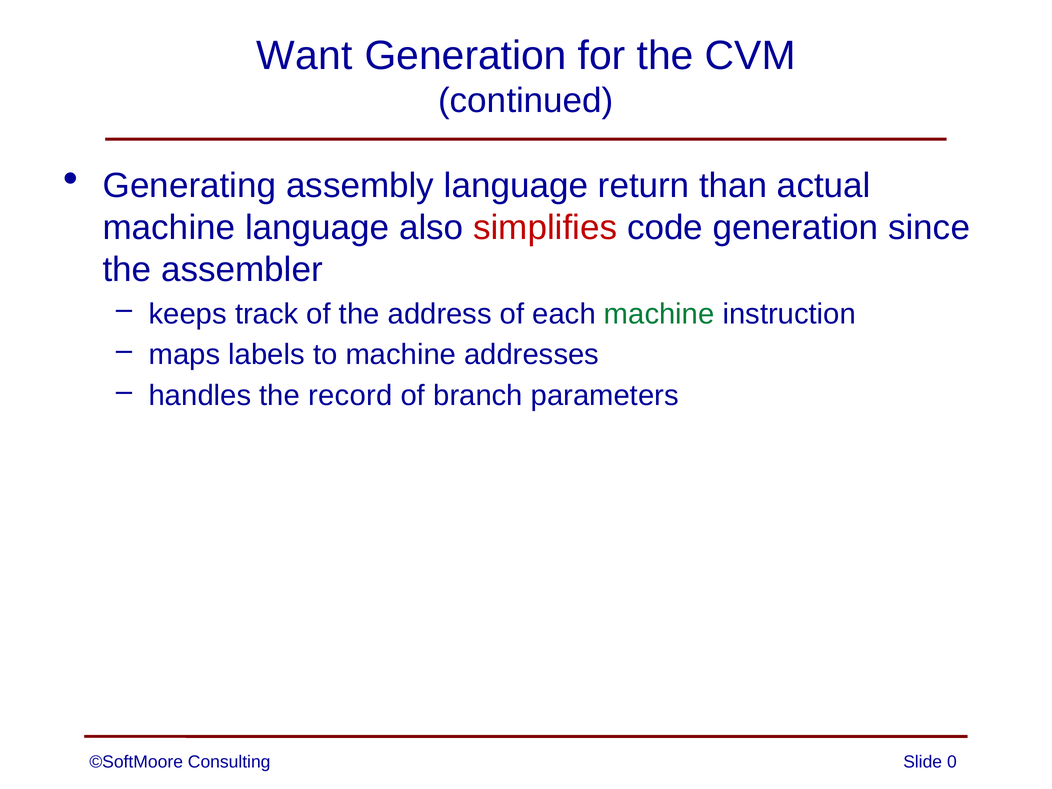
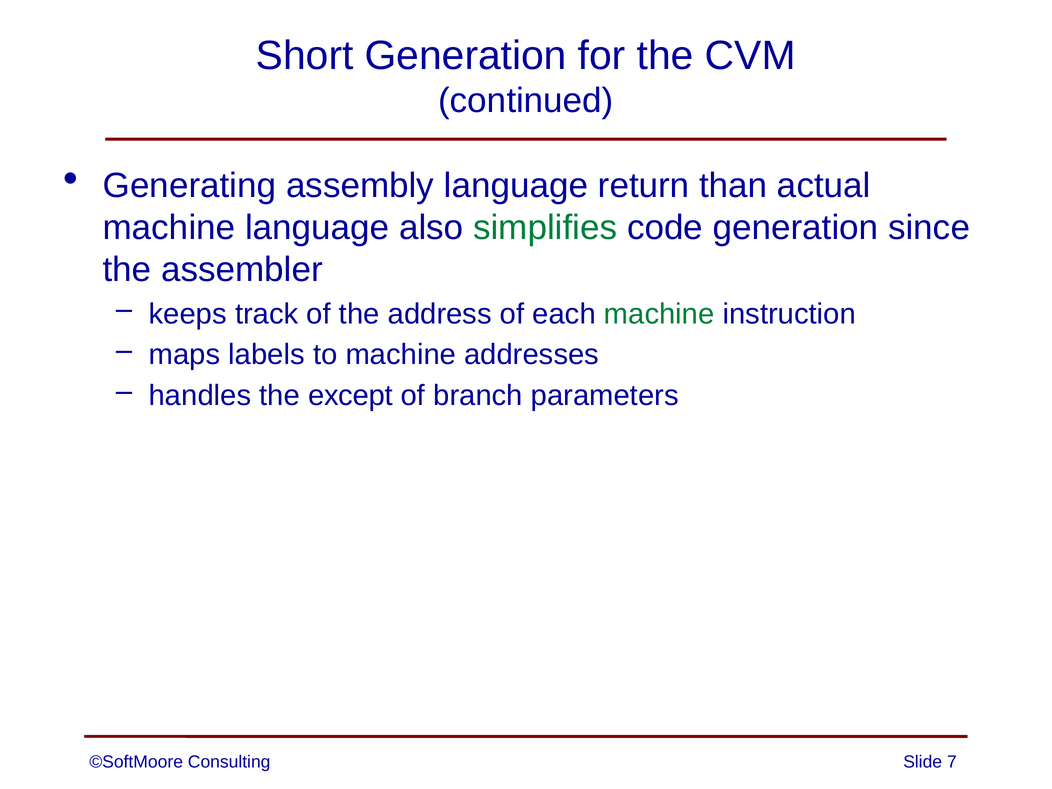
Want: Want -> Short (305, 55)
simplifies colour: red -> green (545, 228)
record: record -> except (350, 396)
0: 0 -> 7 (952, 762)
